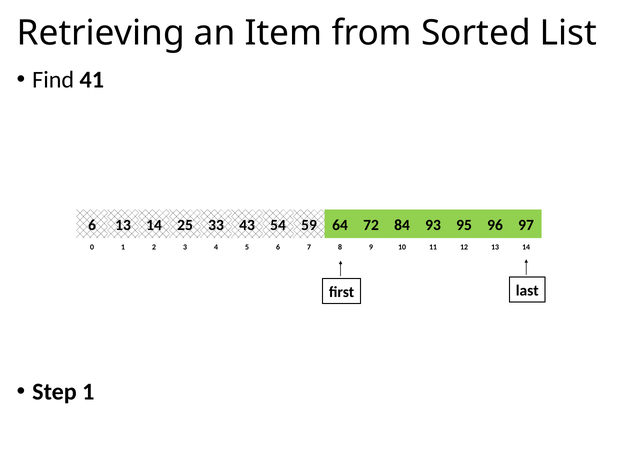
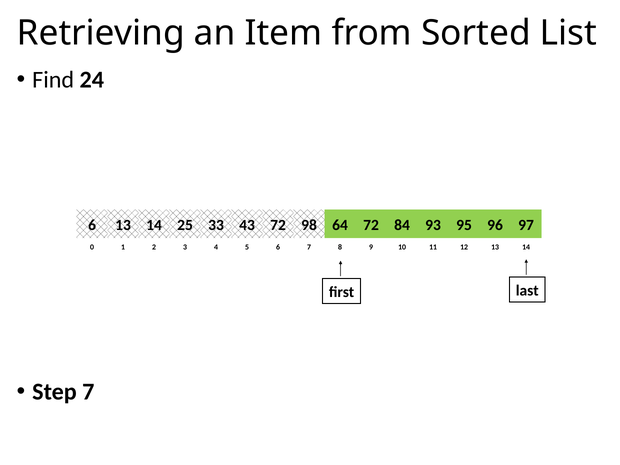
41: 41 -> 24 (92, 80)
33 54: 54 -> 72 (278, 225)
59: 59 -> 98 (309, 225)
Step 1: 1 -> 7 (88, 392)
